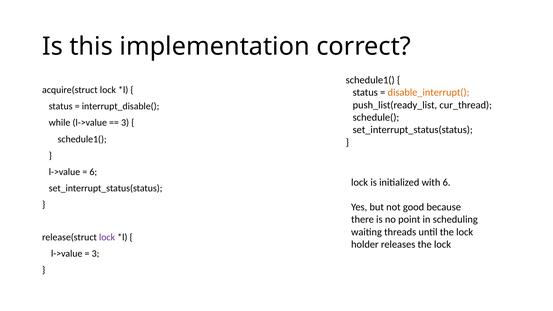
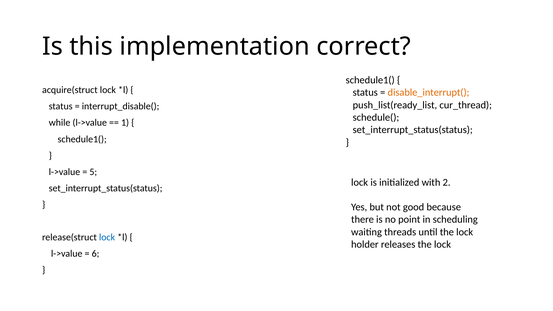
3: 3 -> 1 (125, 123)
6: 6 -> 5 (93, 172)
with 6: 6 -> 2 (447, 182)
lock colour: purple -> blue (107, 237)
3: 3 -> 6 (95, 254)
